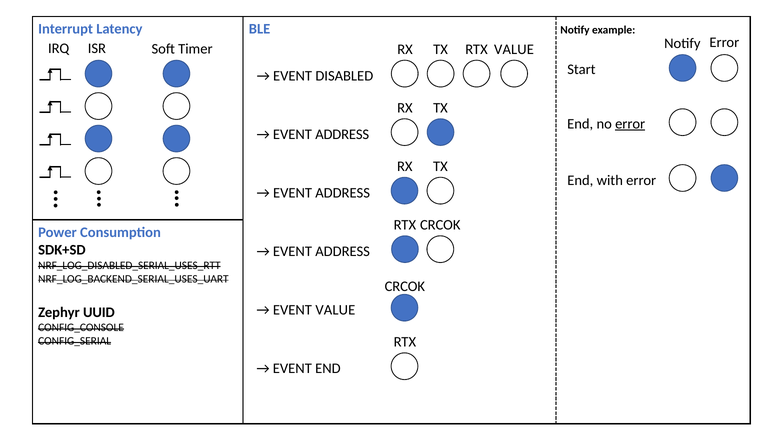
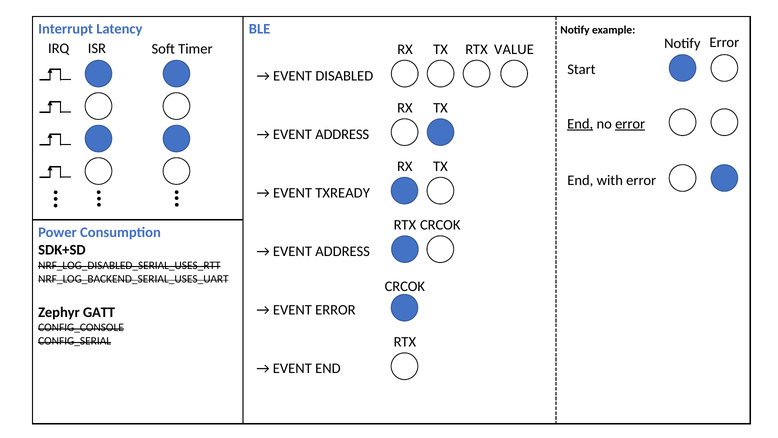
End underline: none -> present (580, 124)
ADDRESS: ADDRESS -> TXREADY (343, 193)
EVENT VALUE: VALUE -> ERROR (335, 310)
UUID: UUID -> GATT (99, 312)
